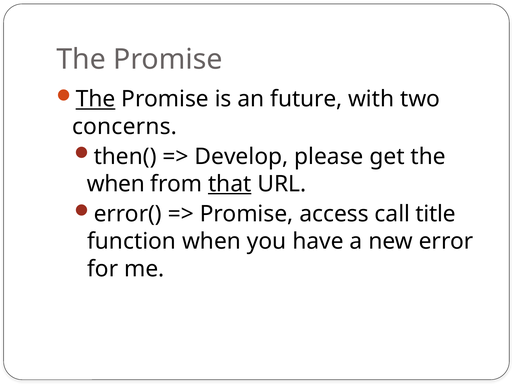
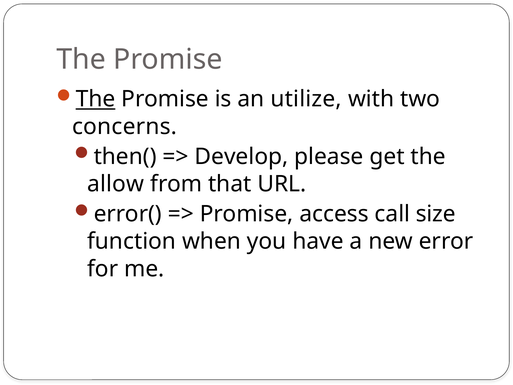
future: future -> utilize (306, 99)
when: when -> allow (116, 184)
that underline: present -> none (230, 184)
title: title -> size (436, 214)
